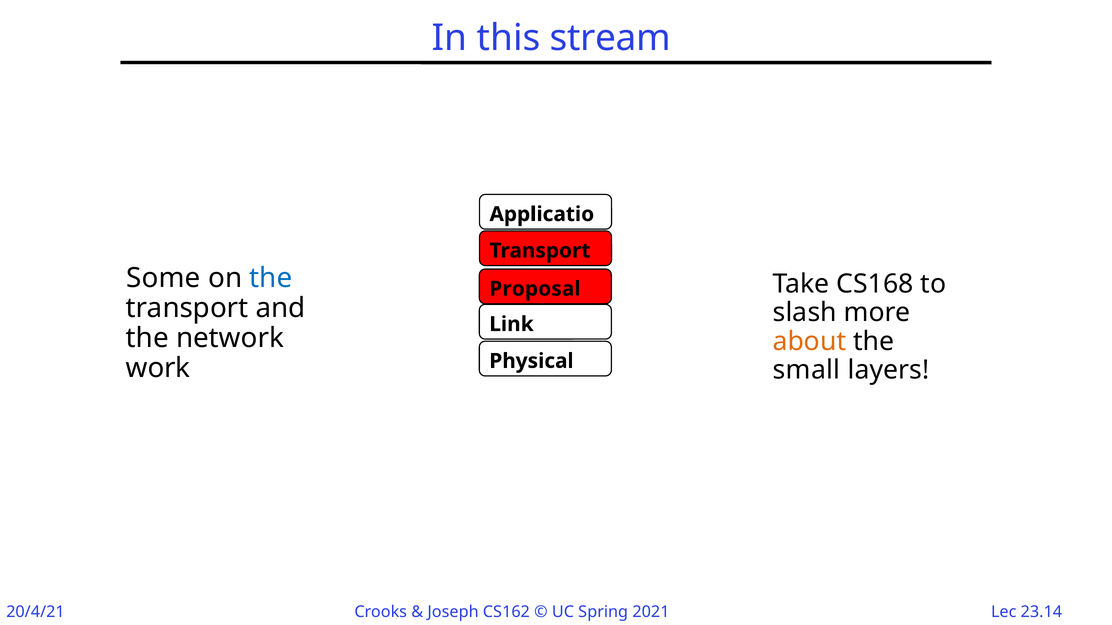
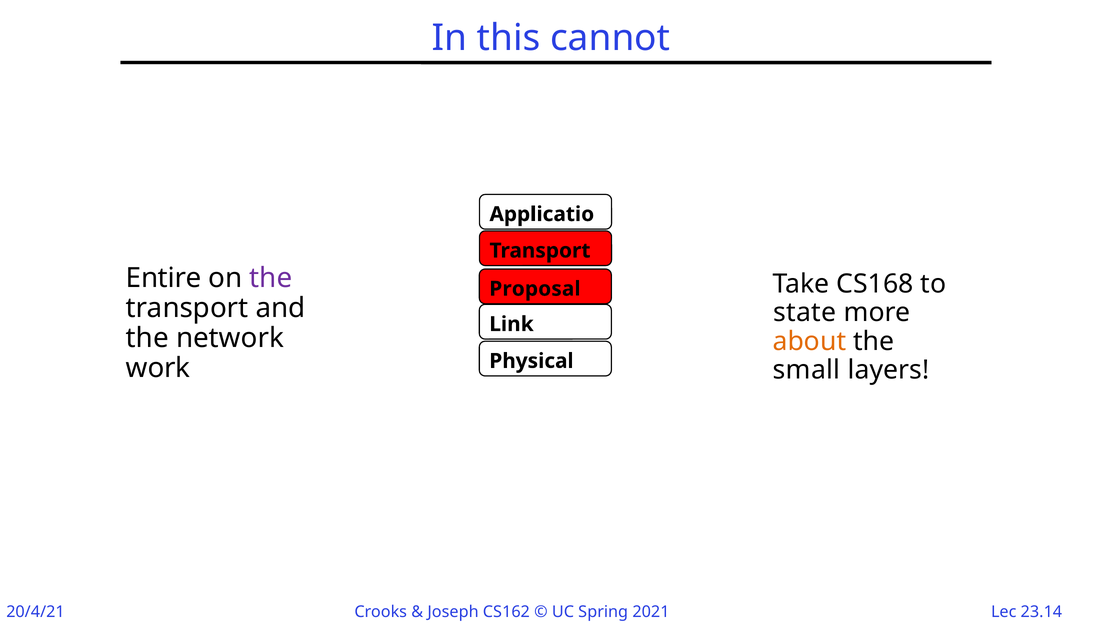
stream: stream -> cannot (610, 38)
Some: Some -> Entire (164, 278)
the colour: blue -> purple (271, 278)
slash: slash -> state (805, 313)
